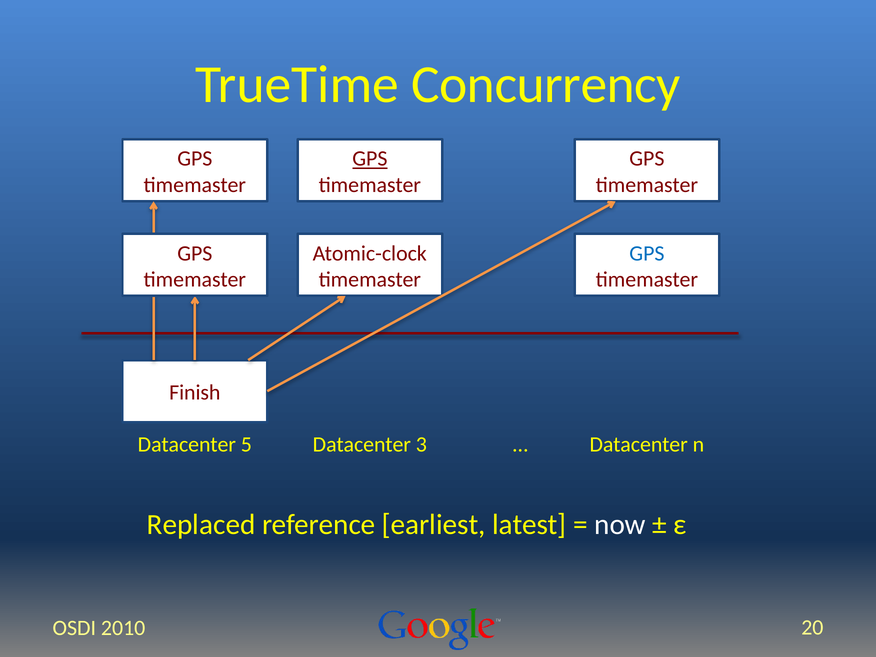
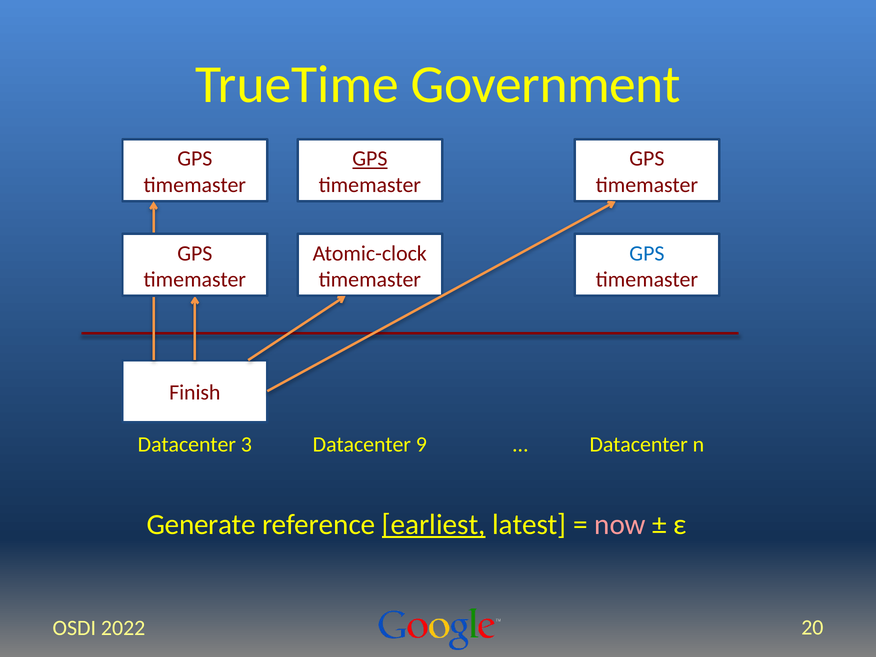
Concurrency: Concurrency -> Government (546, 85)
5: 5 -> 3 (246, 445)
3: 3 -> 9 (421, 445)
Replaced: Replaced -> Generate (201, 524)
earliest underline: none -> present (434, 524)
now colour: white -> pink (620, 524)
2010: 2010 -> 2022 (123, 628)
